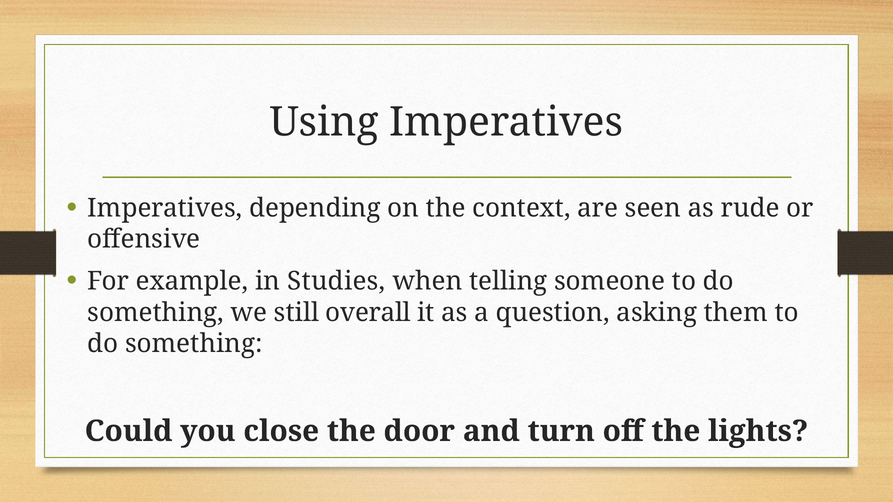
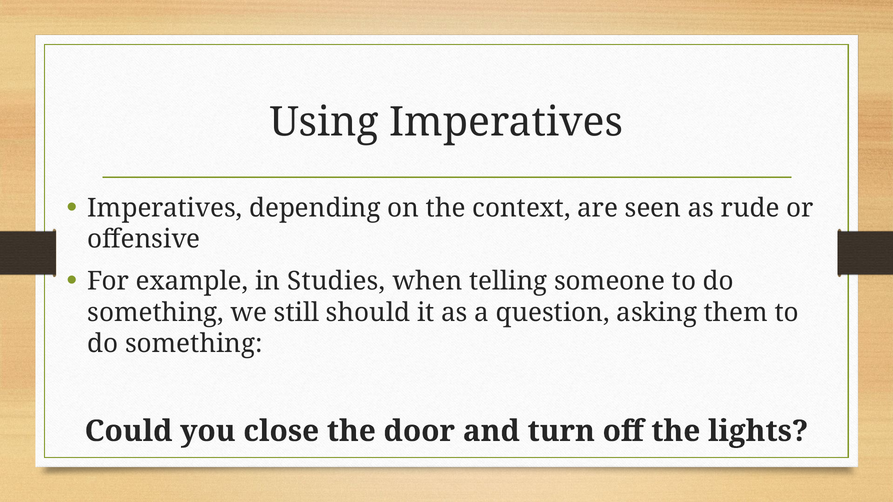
overall: overall -> should (368, 313)
